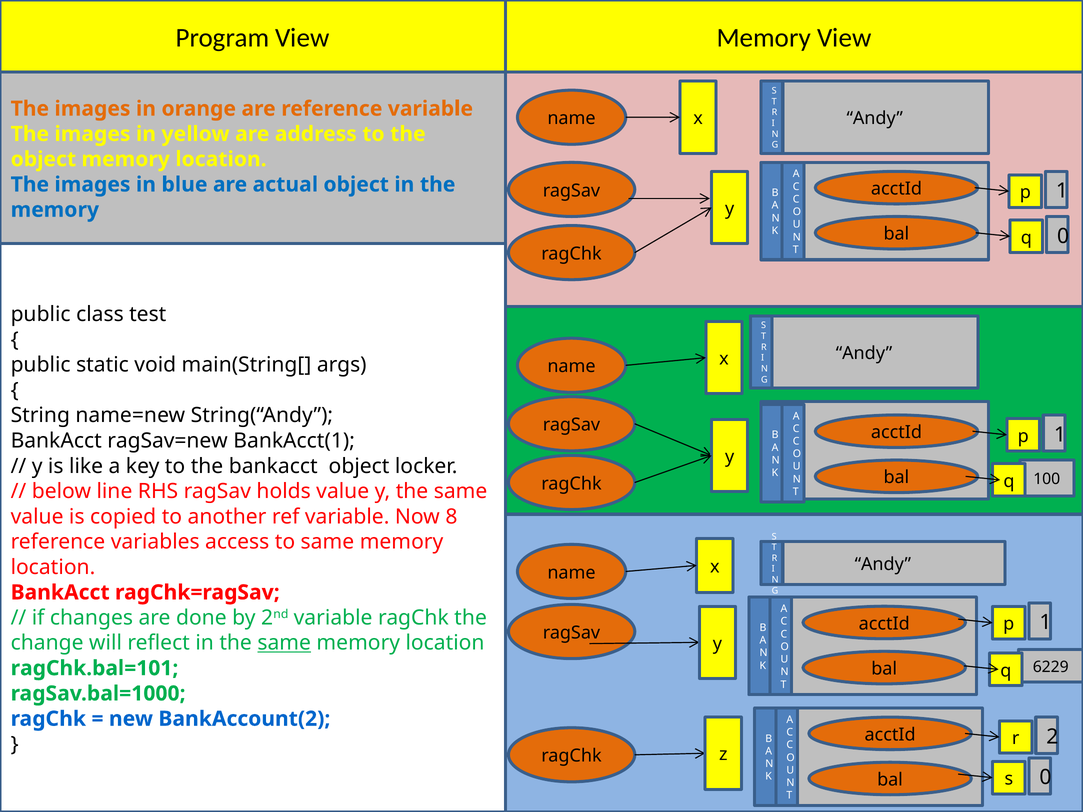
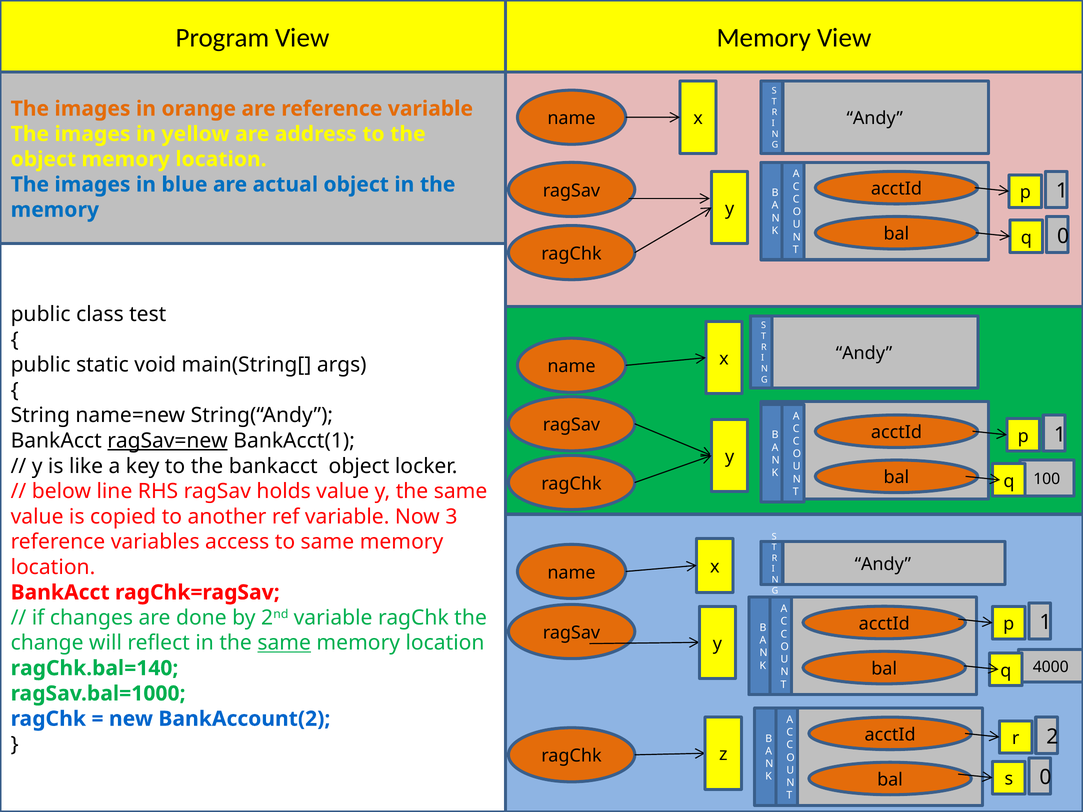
ragSav=new underline: none -> present (168, 441)
8: 8 -> 3 (451, 517)
6229: 6229 -> 4000 (1051, 667)
ragChk.bal=101: ragChk.bal=101 -> ragChk.bal=140 (95, 668)
